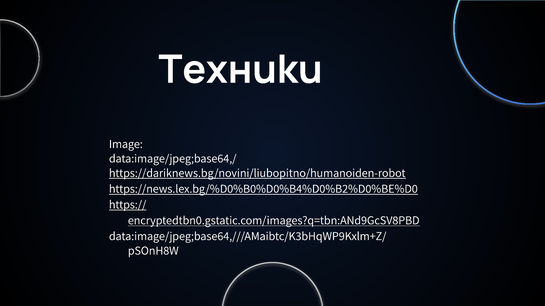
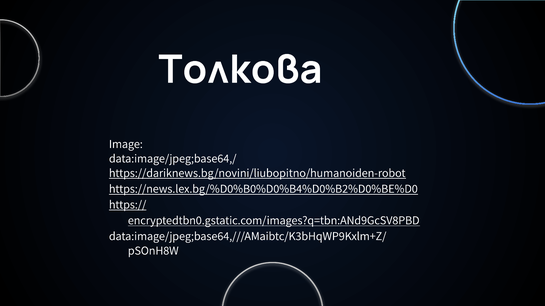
Техники: Техники -> Толкова (240, 70)
